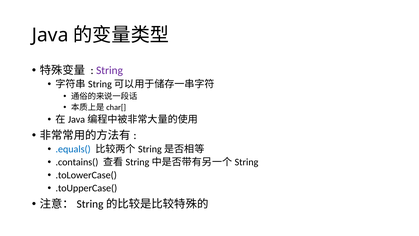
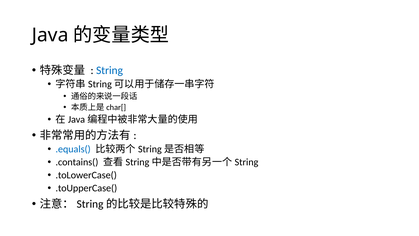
String colour: purple -> blue (110, 70)
